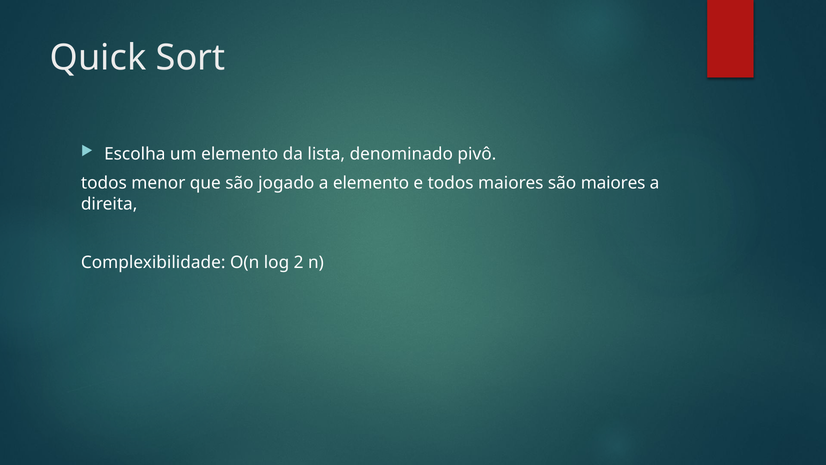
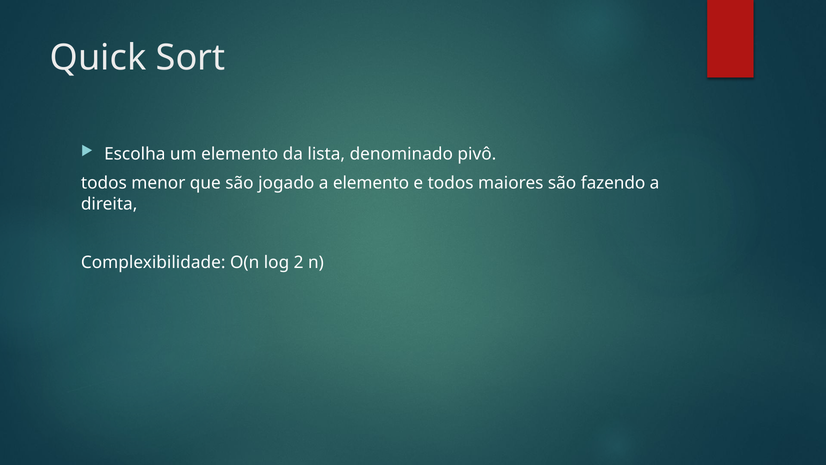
são maiores: maiores -> fazendo (613, 183)
